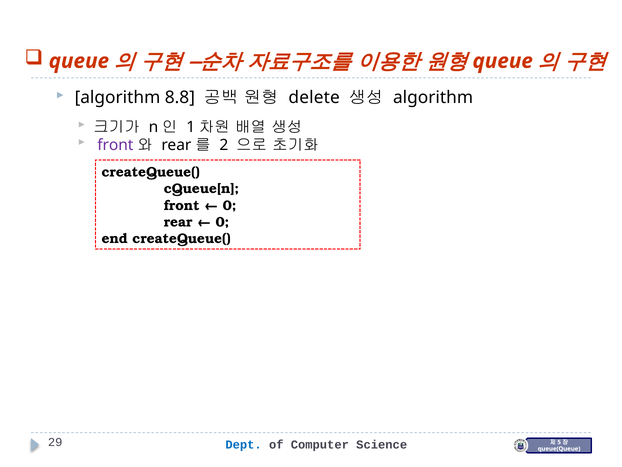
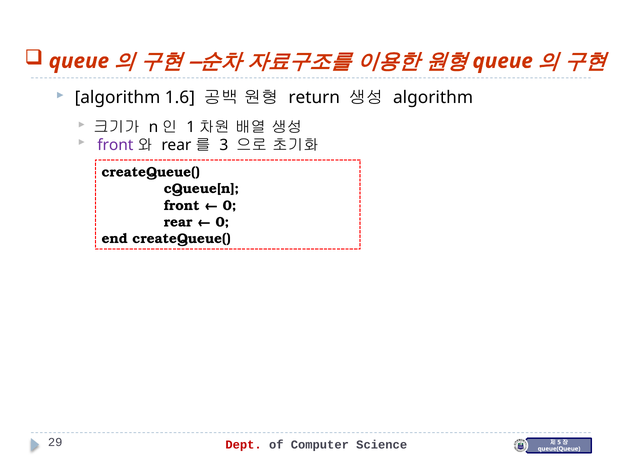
8.8: 8.8 -> 1.6 (180, 98)
delete: delete -> return (314, 98)
2: 2 -> 3 (224, 145)
Dept colour: blue -> red (244, 444)
